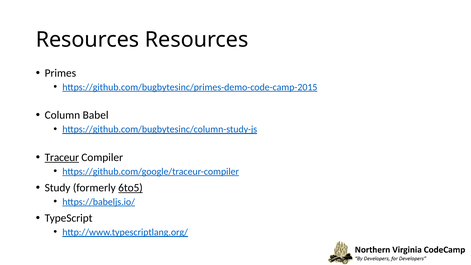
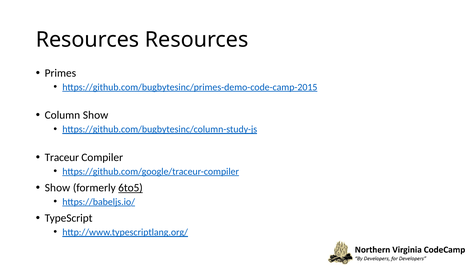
Column Babel: Babel -> Show (96, 115)
Traceur underline: present -> none (62, 157)
Study: Study -> Show (57, 188)
